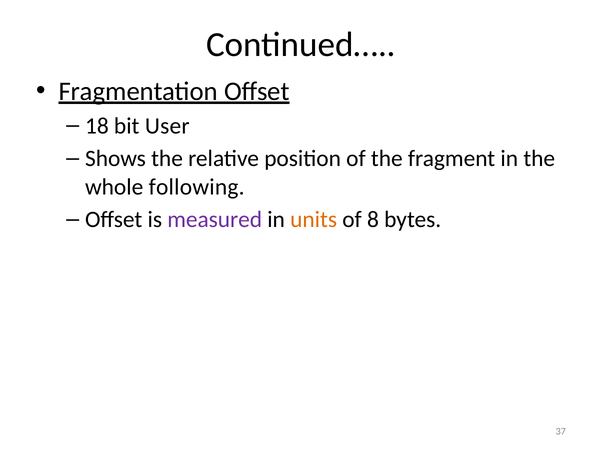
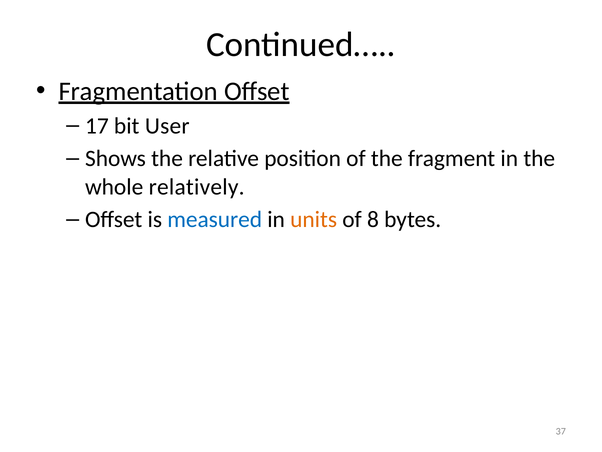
18: 18 -> 17 (97, 126)
following: following -> relatively (197, 187)
measured colour: purple -> blue (215, 219)
